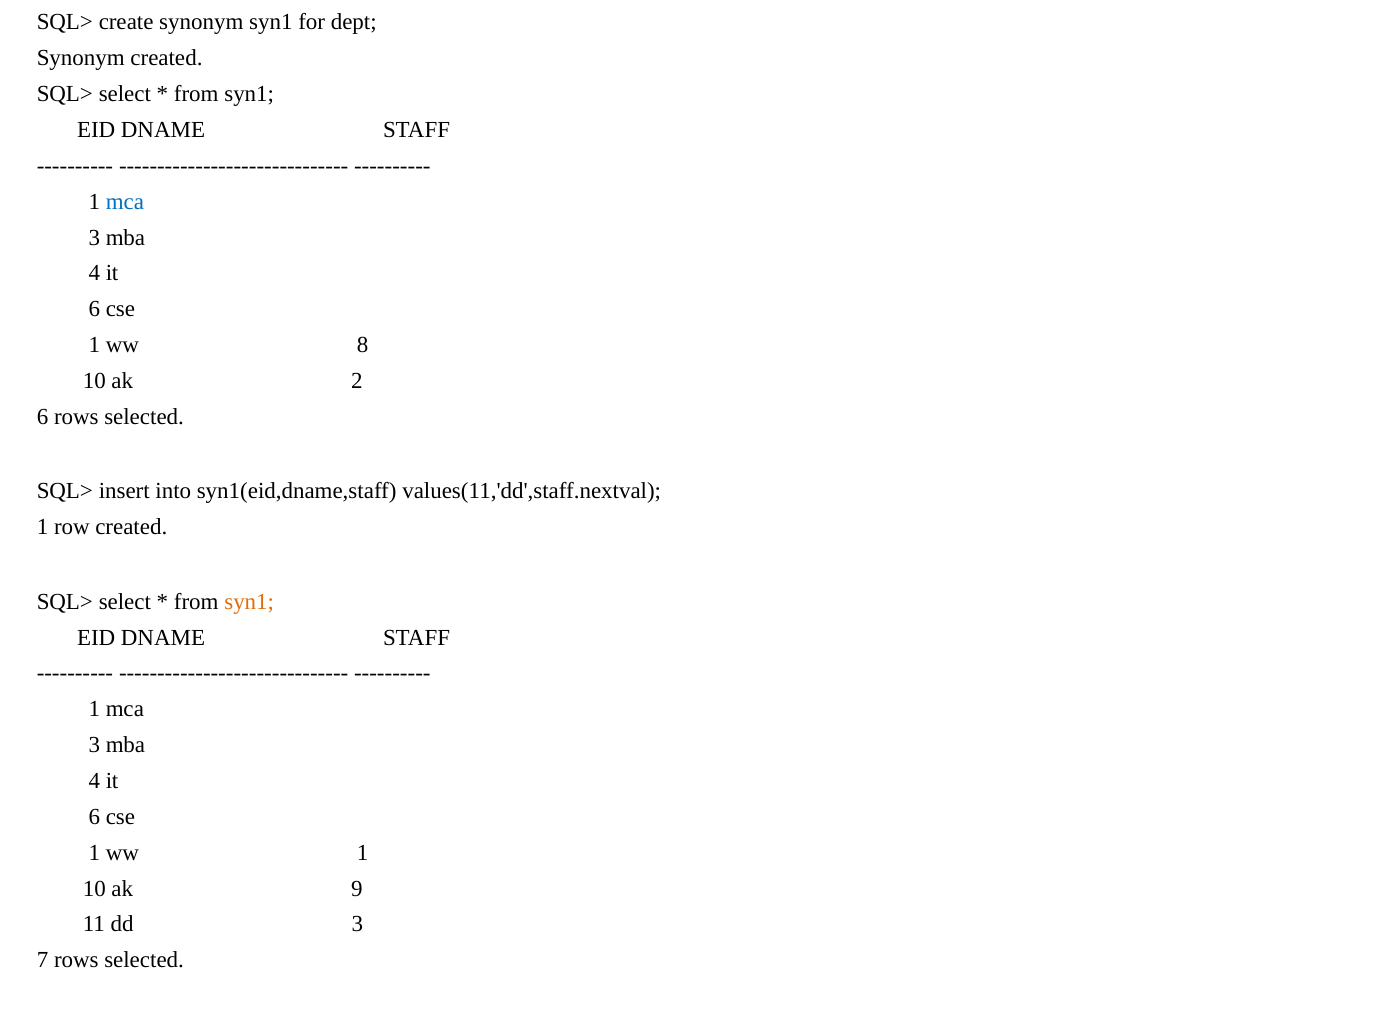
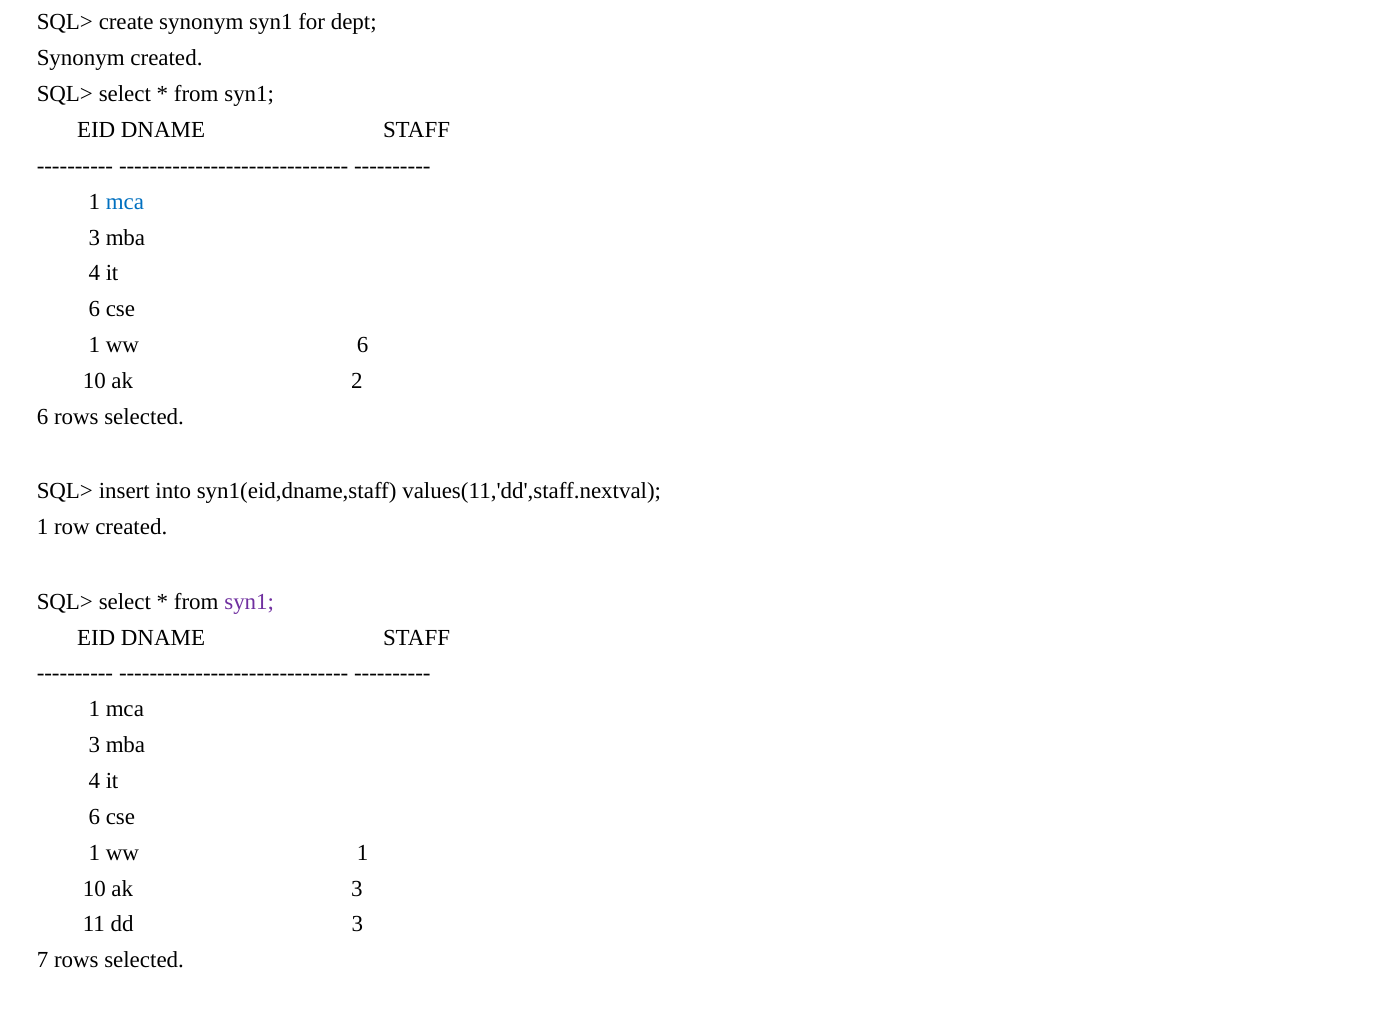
ww 8: 8 -> 6 (363, 345)
syn1 colour: orange -> purple (249, 602)
ak 9: 9 -> 3 (357, 888)
